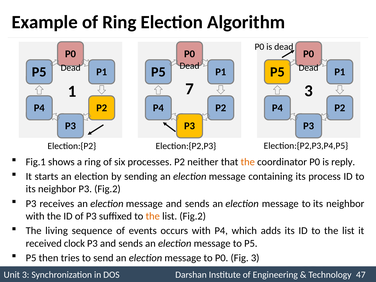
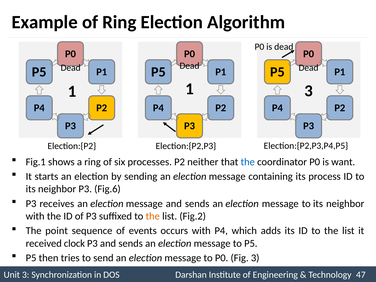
1 7: 7 -> 1 (190, 89)
the colour: orange -> blue (248, 162)
reply: reply -> want (343, 162)
P3 Fig.2: Fig.2 -> Fig.6 (107, 189)
living: living -> point (57, 231)
